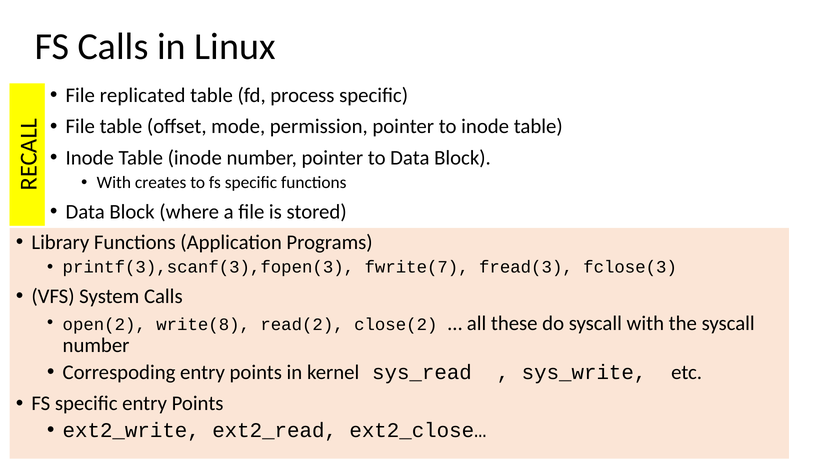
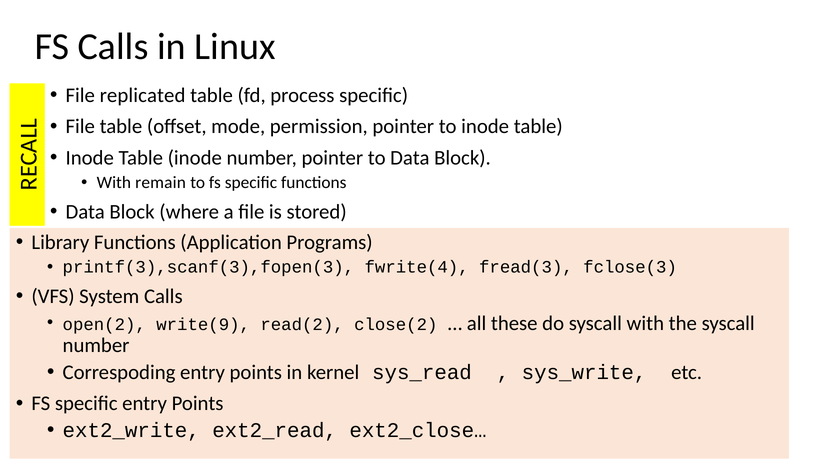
creates: creates -> remain (161, 182)
fwrite(7: fwrite(7 -> fwrite(4 (417, 267)
write(8: write(8 -> write(9 (203, 324)
